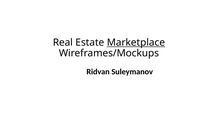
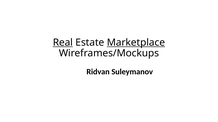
Real underline: none -> present (63, 43)
